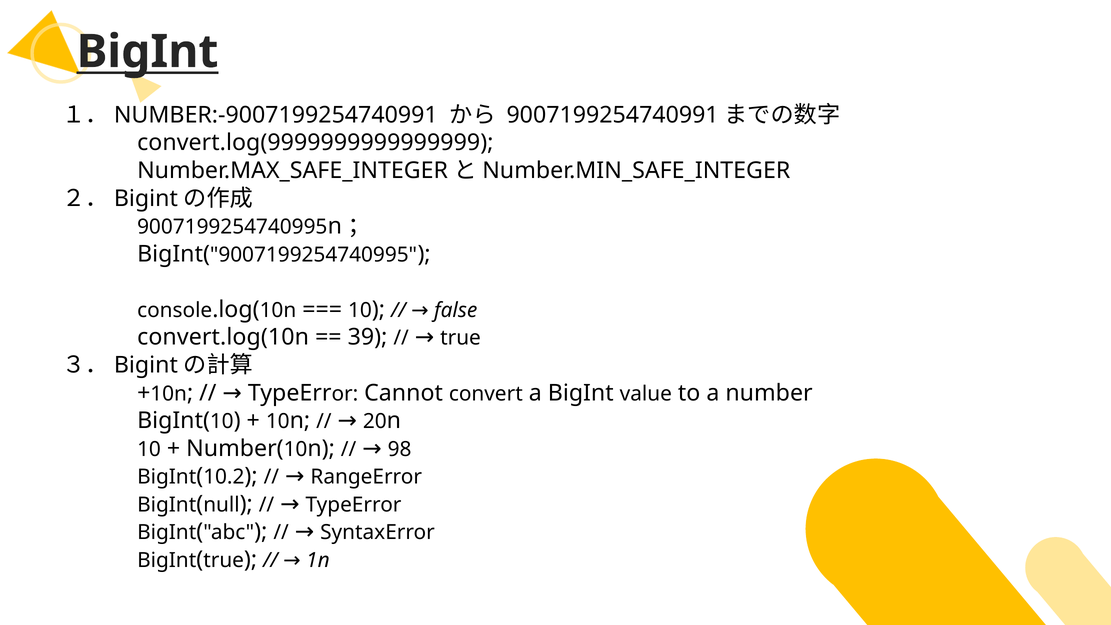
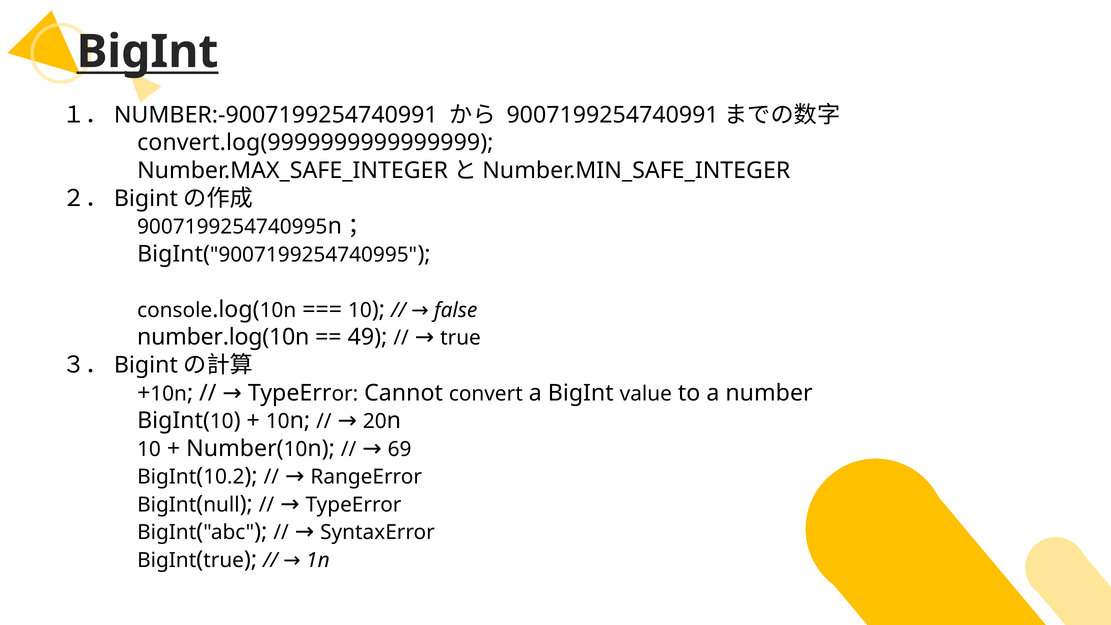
convert.log(10n: convert.log(10n -> number.log(10n (223, 337)
39: 39 -> 49 (368, 337)
98: 98 -> 69 (400, 449)
